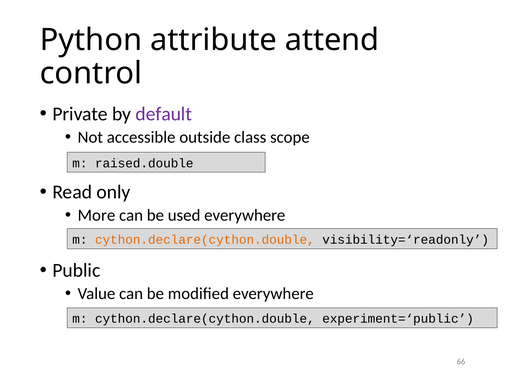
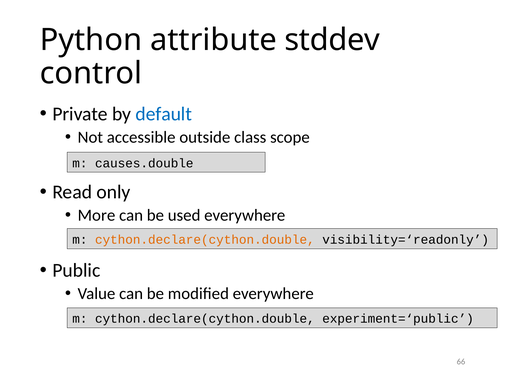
attend: attend -> stddev (332, 40)
default colour: purple -> blue (164, 114)
raised.double: raised.double -> causes.double (144, 163)
